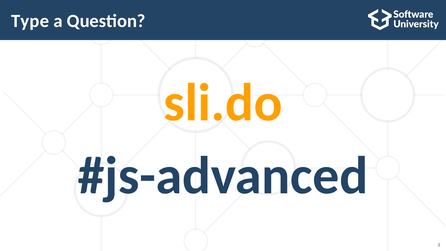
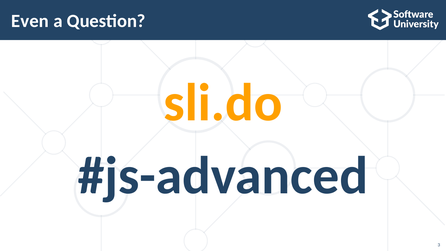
Type: Type -> Even (30, 21)
